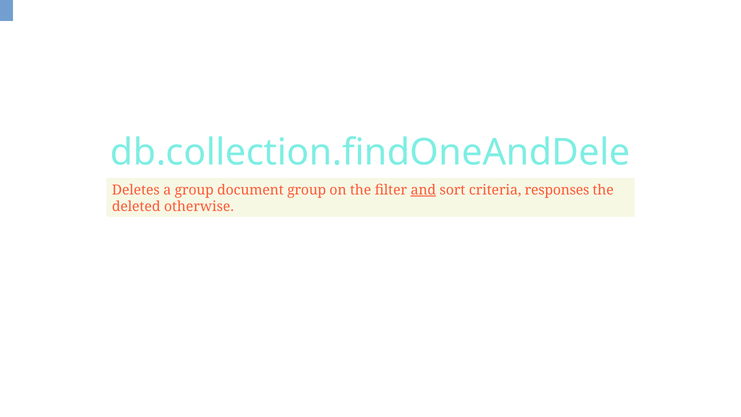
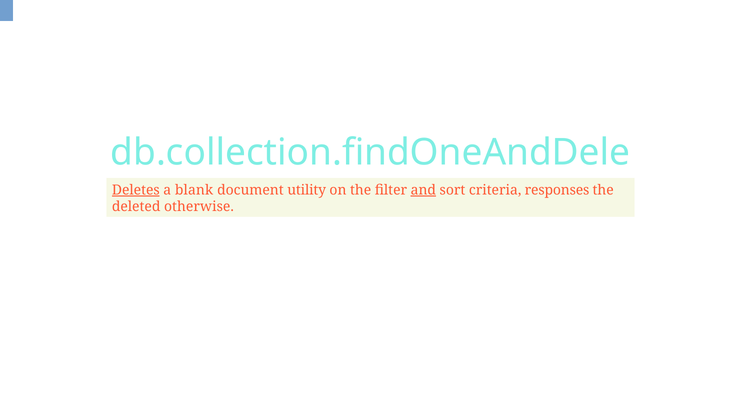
Deletes underline: none -> present (136, 190)
a group: group -> blank (194, 190)
document group: group -> utility (307, 190)
